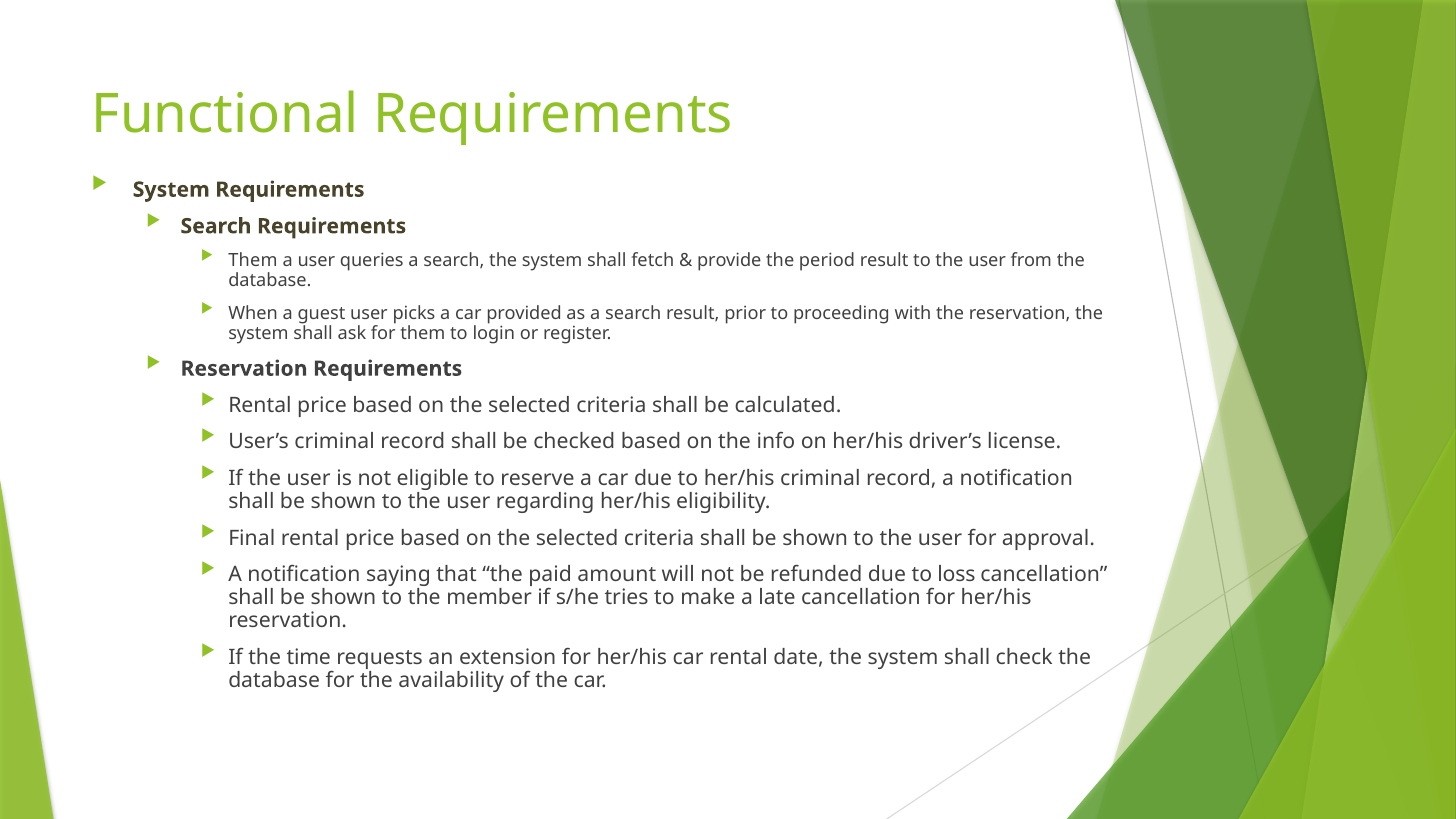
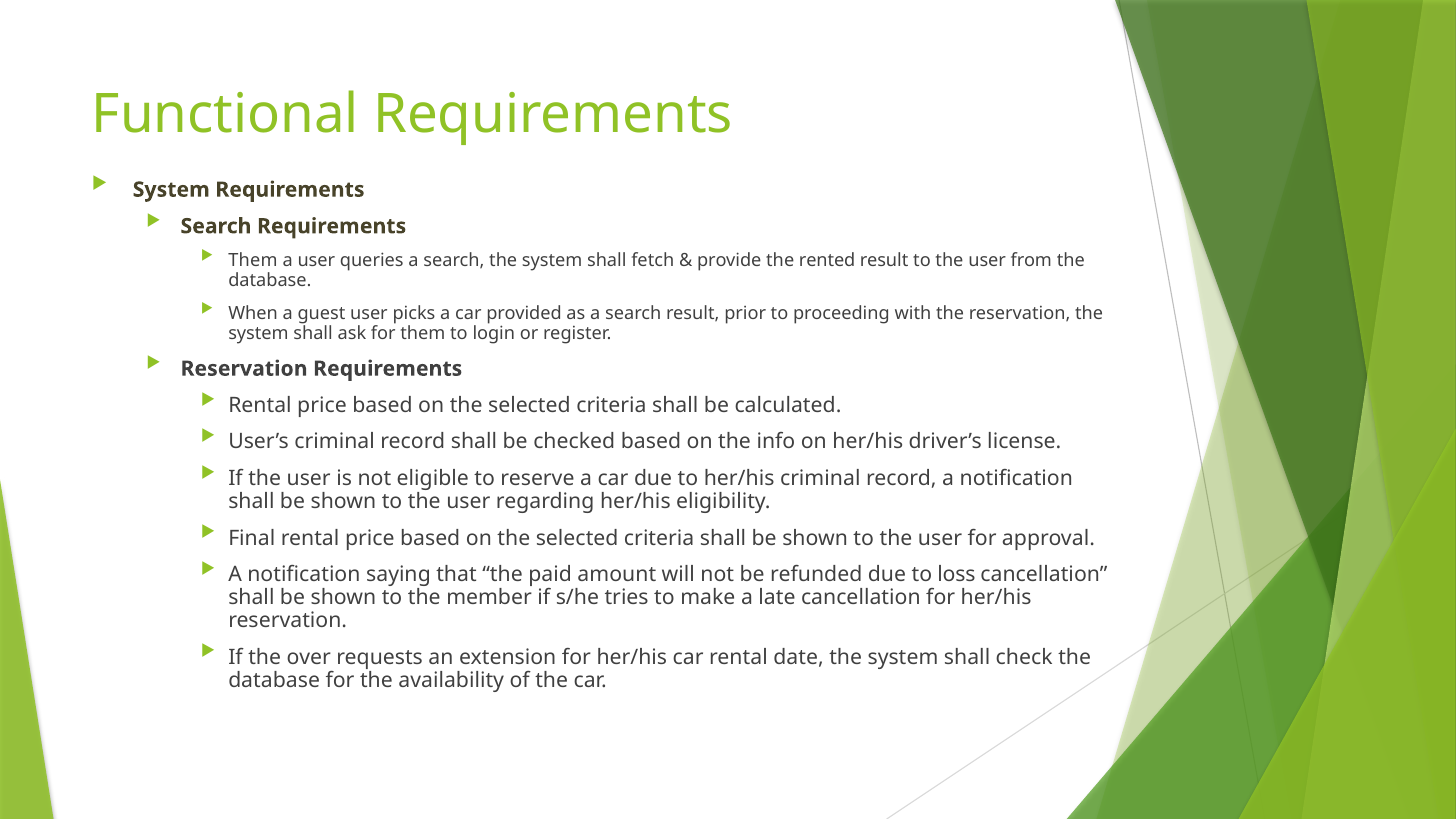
period: period -> rented (827, 261)
time: time -> over (309, 657)
